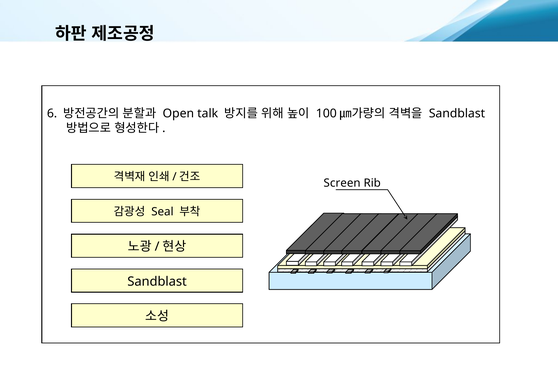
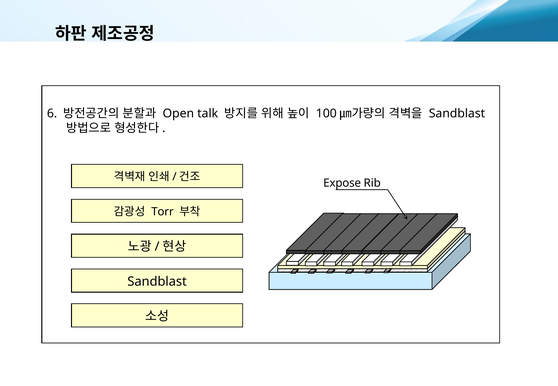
Screen: Screen -> Expose (342, 183)
Seal: Seal -> Torr (163, 212)
